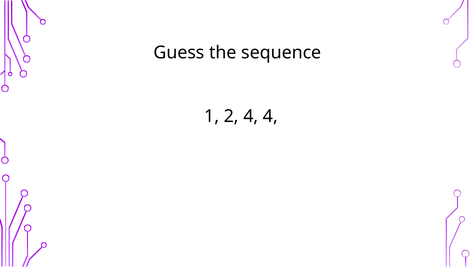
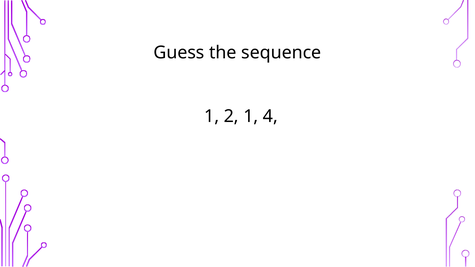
2 4: 4 -> 1 (251, 116)
